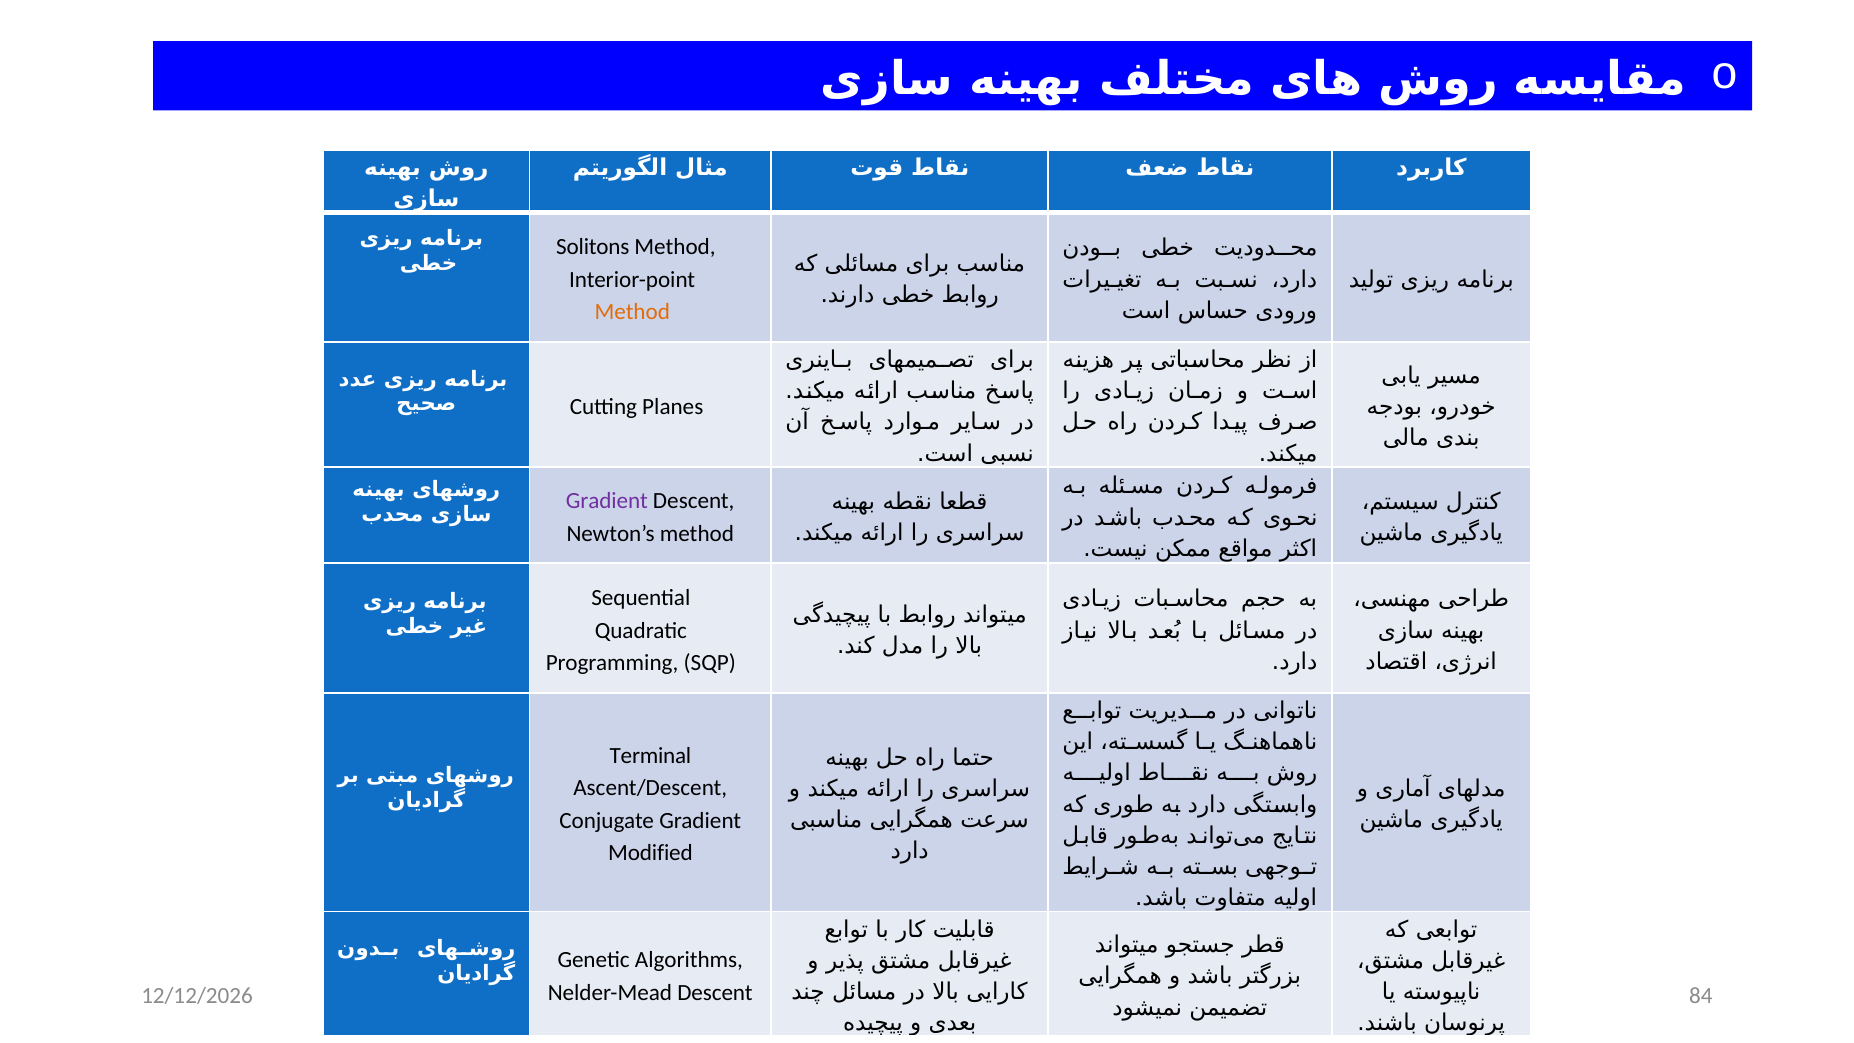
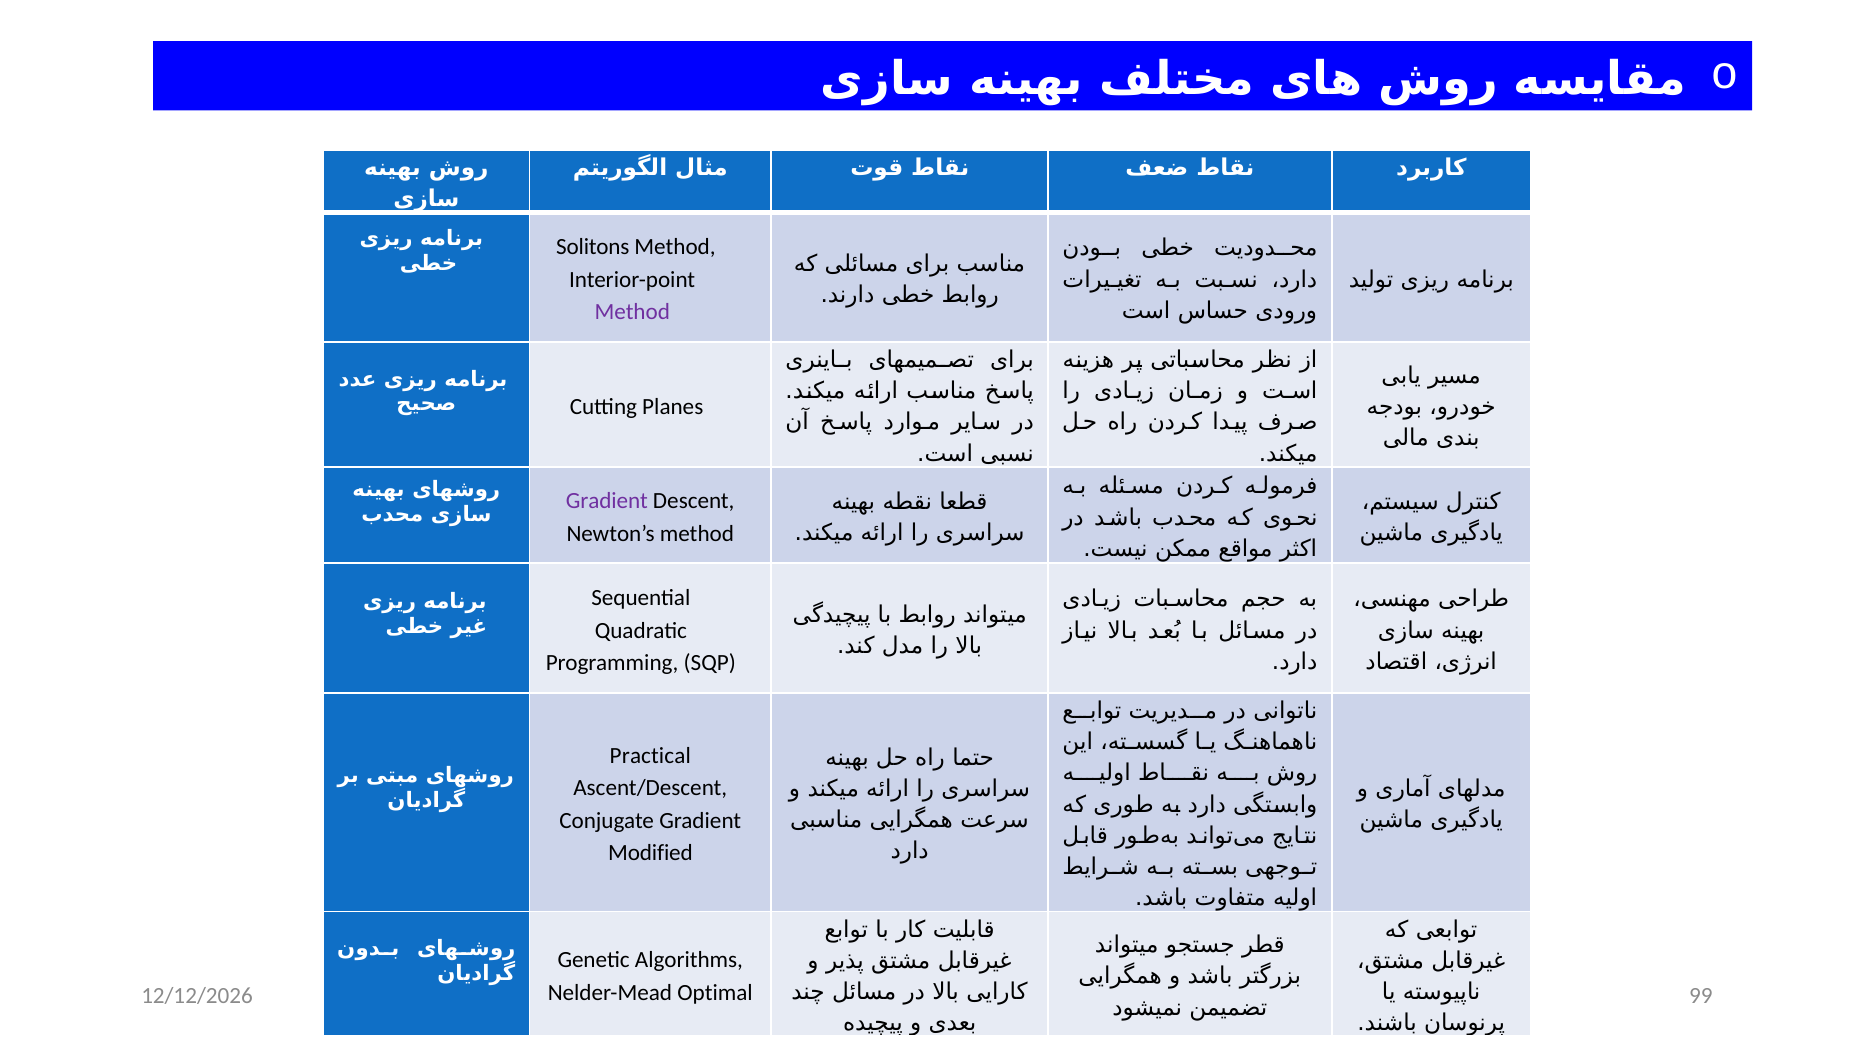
Method colour: orange -> purple (632, 312)
Terminal: Terminal -> Practical (650, 756)
Nelder-Mead Descent: Descent -> Optimal (715, 992)
84: 84 -> 99 (1701, 996)
